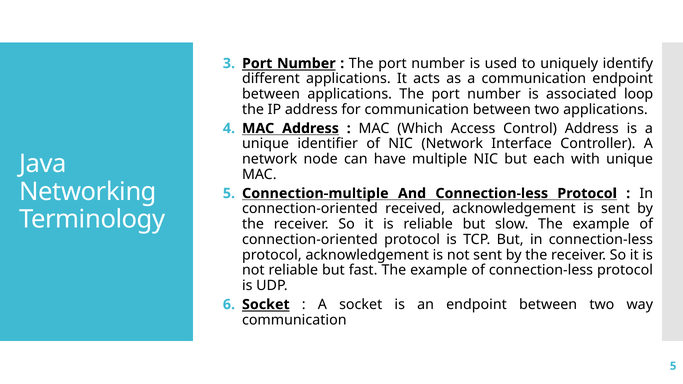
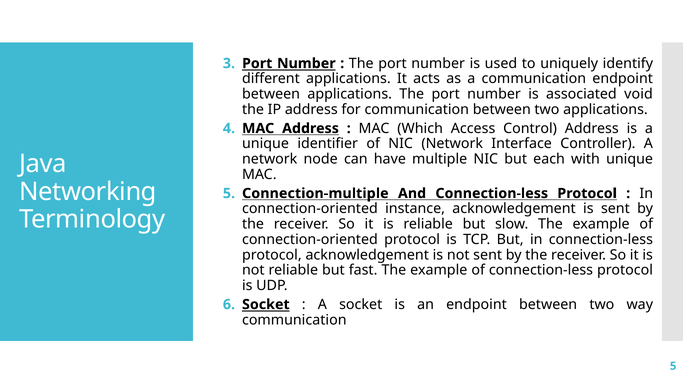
loop: loop -> void (638, 94)
received: received -> instance (415, 209)
